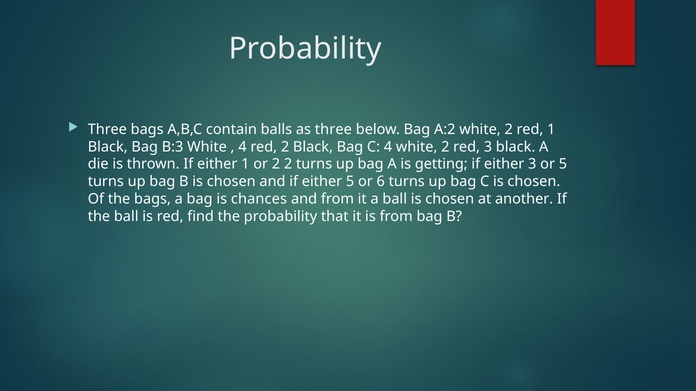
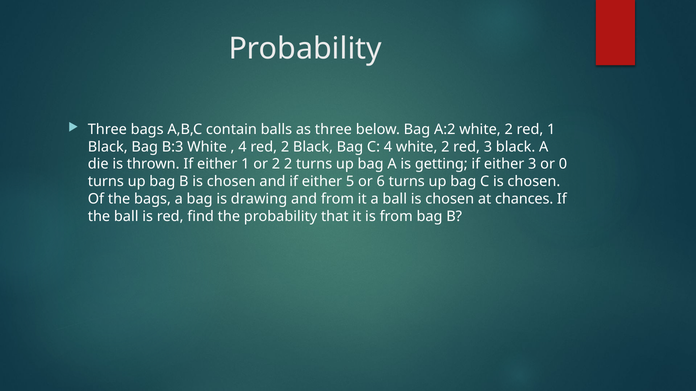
or 5: 5 -> 0 (563, 164)
chances: chances -> drawing (259, 199)
another: another -> chances (524, 199)
